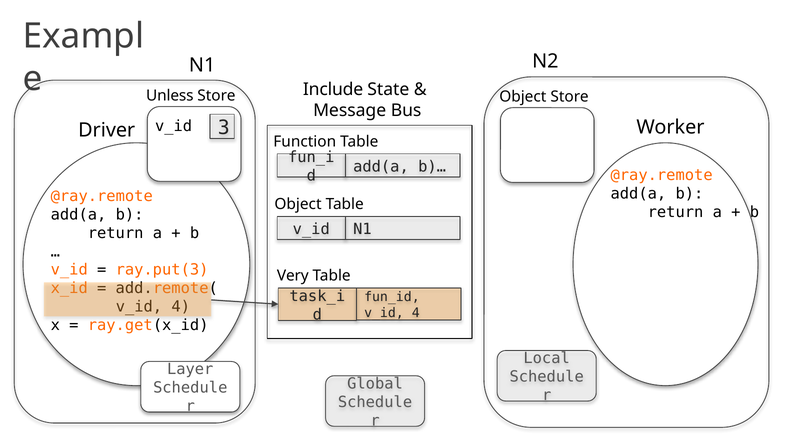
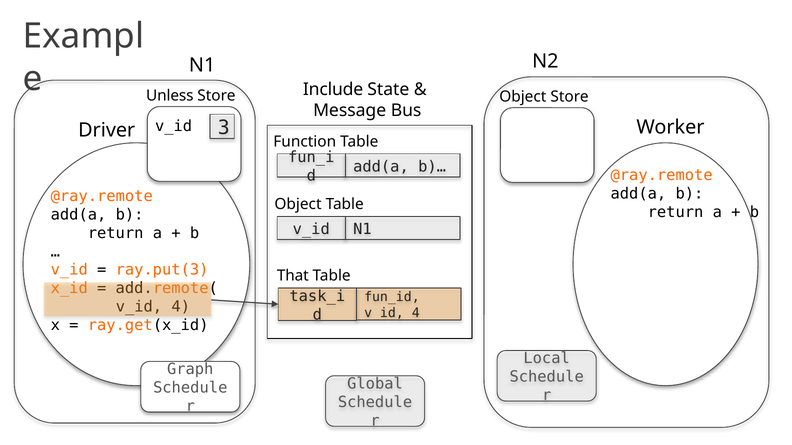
Very: Very -> That (293, 276)
Layer: Layer -> Graph (190, 370)
